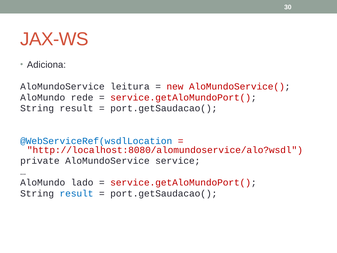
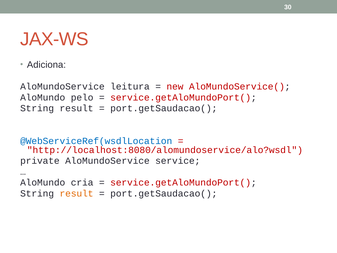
rede: rede -> pelo (82, 97)
lado: lado -> cria (82, 182)
result colour: blue -> orange (77, 193)
